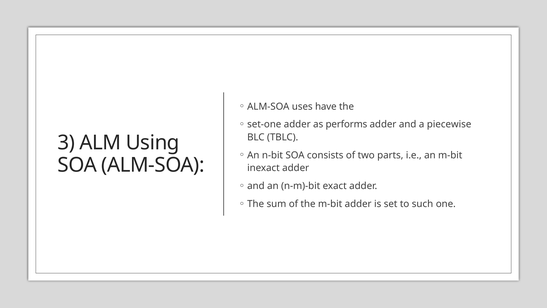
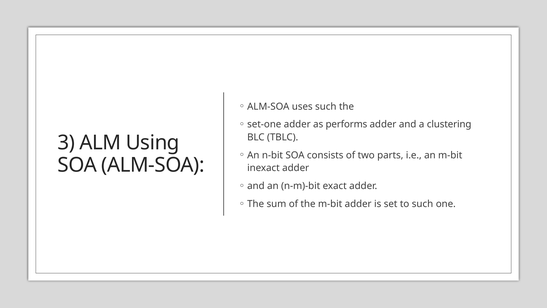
uses have: have -> such (326, 106)
piecewise: piecewise -> clustering (449, 124)
